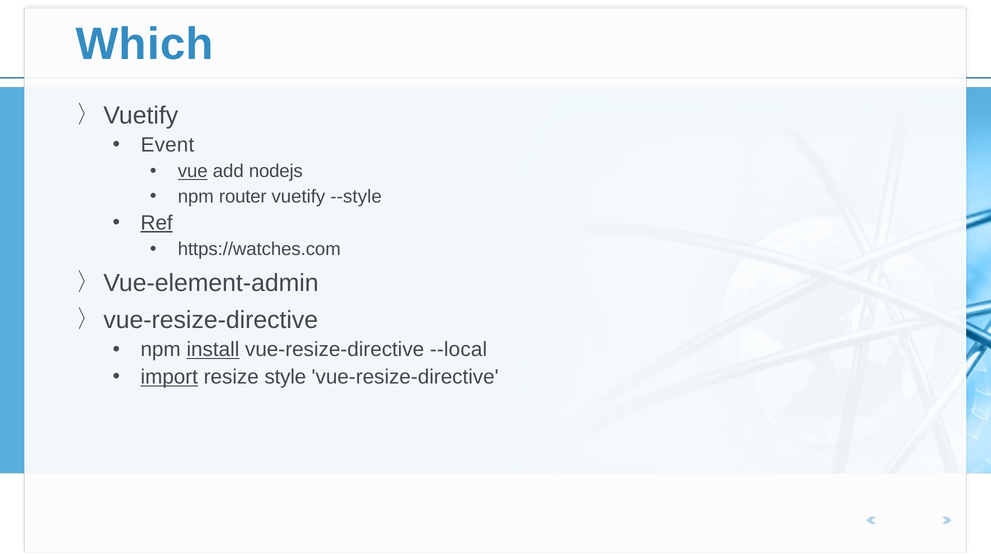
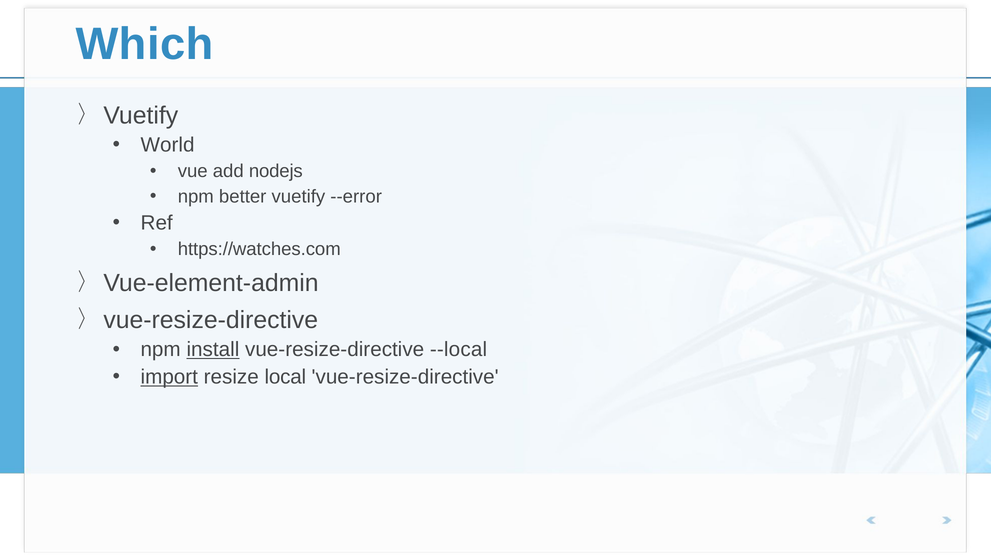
Event: Event -> World (168, 145)
vue underline: present -> none (193, 171)
router: router -> better (243, 197)
--style: --style -> --error (356, 197)
Ref underline: present -> none (157, 223)
style: style -> local (285, 377)
